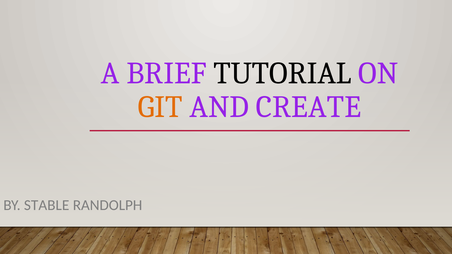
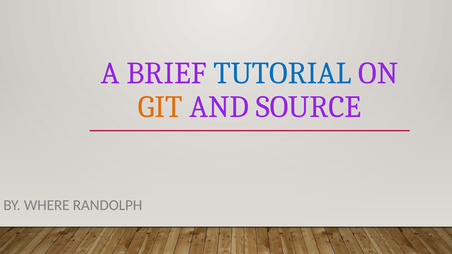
TUTORIAL colour: black -> blue (282, 73)
CREATE: CREATE -> SOURCE (309, 107)
STABLE: STABLE -> WHERE (47, 205)
